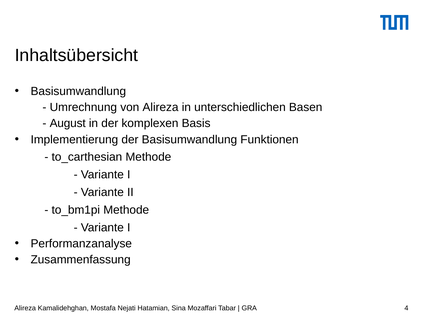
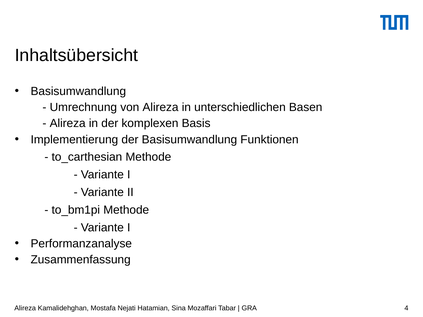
August: August -> Alireza (68, 124)
